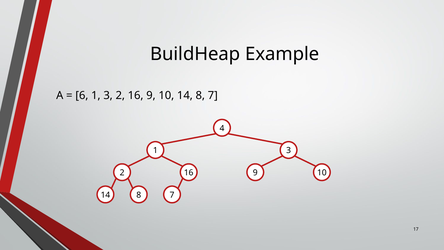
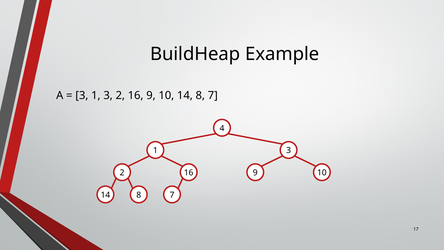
6: 6 -> 3 (82, 95)
